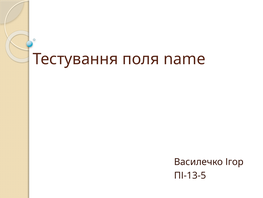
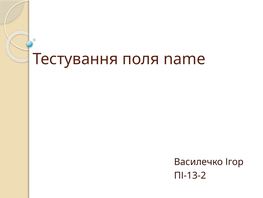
ПІ-13-5: ПІ-13-5 -> ПІ-13-2 (190, 175)
